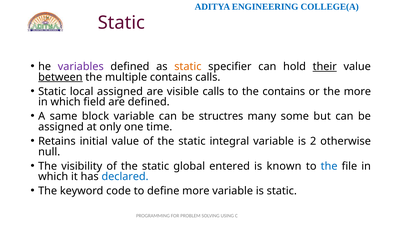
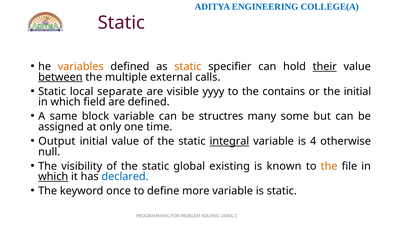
variables colour: purple -> orange (81, 67)
multiple contains: contains -> external (171, 77)
local assigned: assigned -> separate (120, 91)
visible calls: calls -> yyyy (213, 91)
the more: more -> initial (357, 91)
Retains: Retains -> Output (57, 141)
integral underline: none -> present (229, 141)
2: 2 -> 4 (313, 141)
entered: entered -> existing (230, 166)
the colour: blue -> orange (329, 166)
which underline: none -> present (53, 177)
code: code -> once (119, 191)
